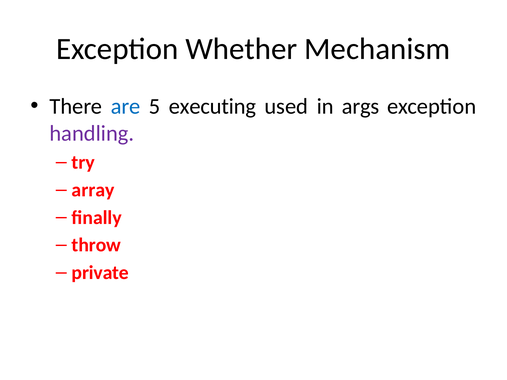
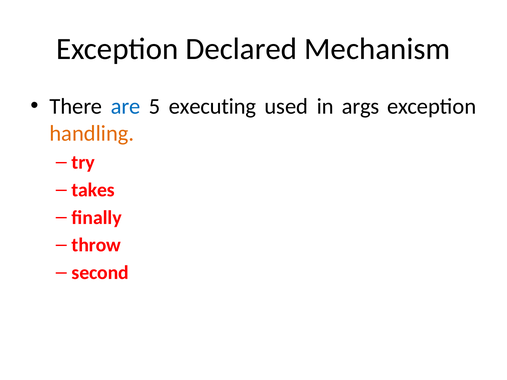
Whether: Whether -> Declared (241, 49)
handling colour: purple -> orange (92, 133)
array: array -> takes (93, 190)
private: private -> second (100, 273)
